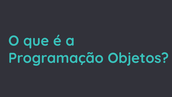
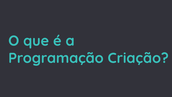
Objetos: Objetos -> Criação (138, 58)
